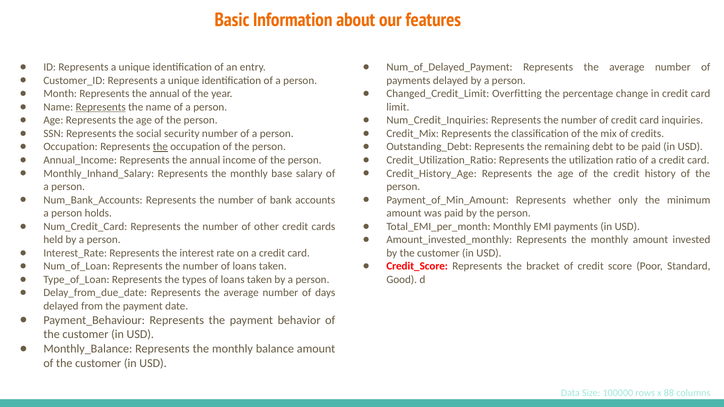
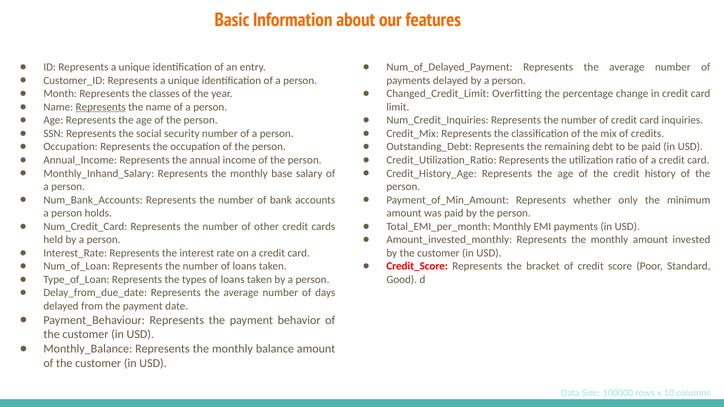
Month Represents the annual: annual -> classes (165, 94)
the underline: present -> none (160, 147)
88: 88 -> 10 (669, 393)
